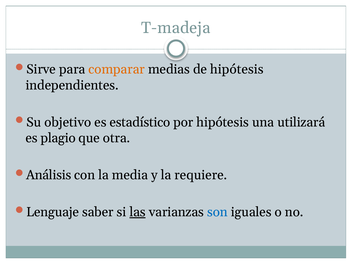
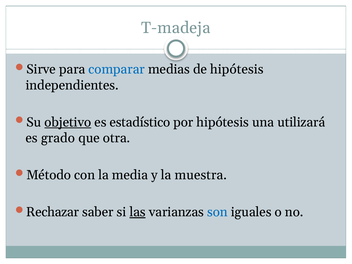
comparar colour: orange -> blue (117, 69)
objetivo underline: none -> present (68, 122)
plagio: plagio -> grado (58, 138)
Análisis: Análisis -> Método (49, 175)
requiere: requiere -> muestra (201, 175)
Lenguaje: Lenguaje -> Rechazar (53, 212)
